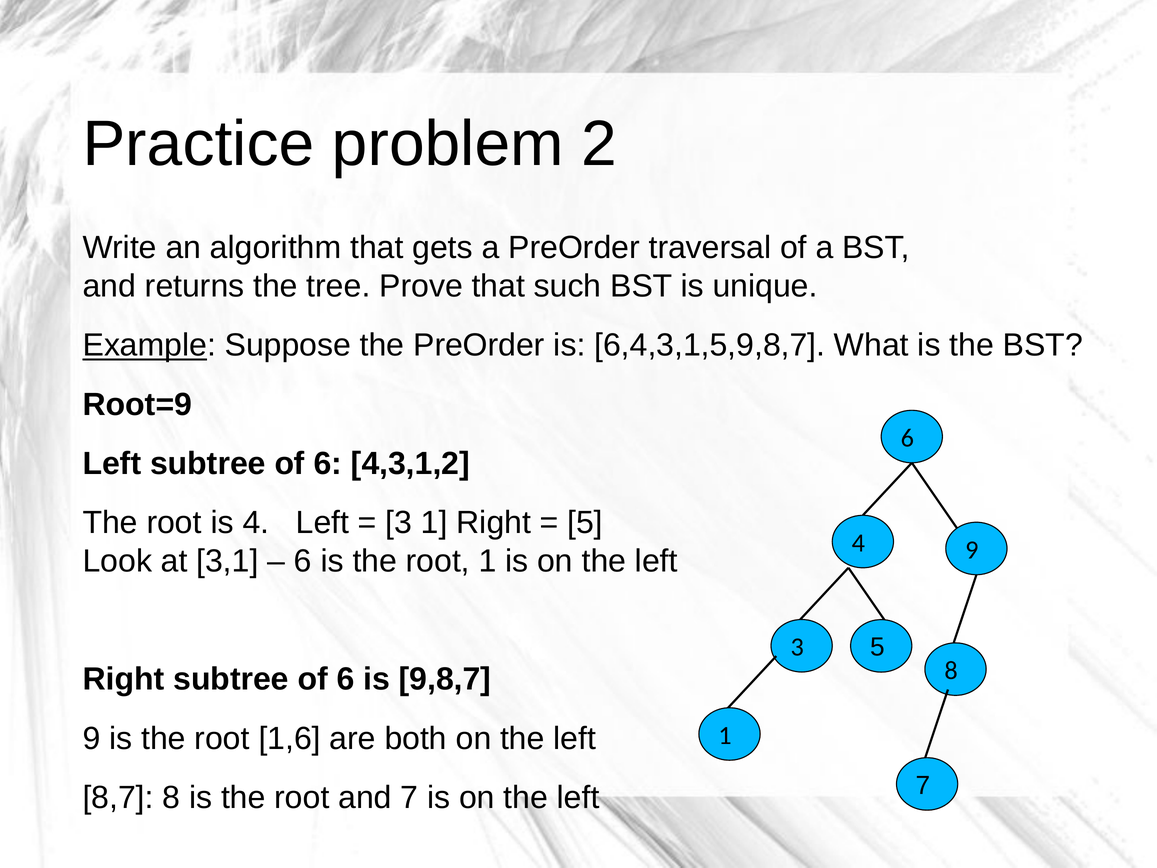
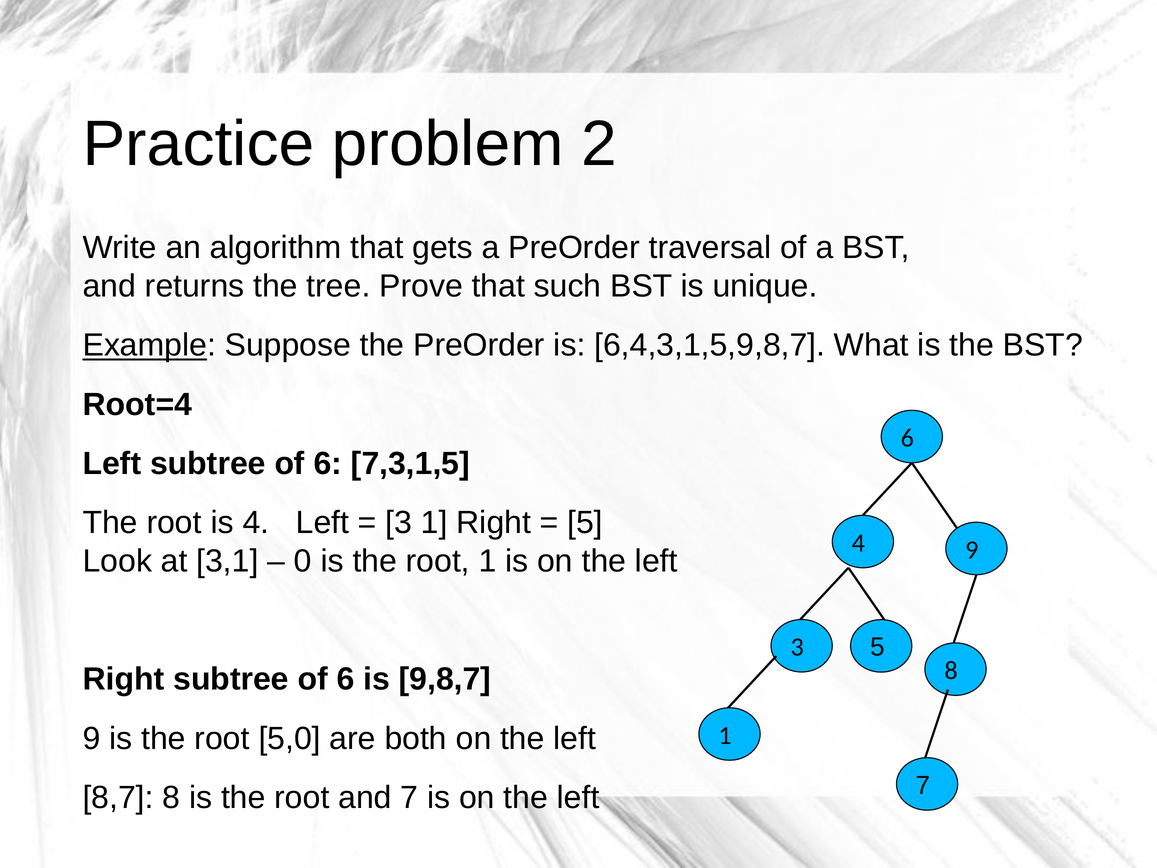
Root=9: Root=9 -> Root=4 (137, 404)
4,3,1,2: 4,3,1,2 -> 7,3,1,5 (410, 463)
6: 6 -> 0 (303, 561)
1,6: 1,6 -> 5,0 (290, 738)
